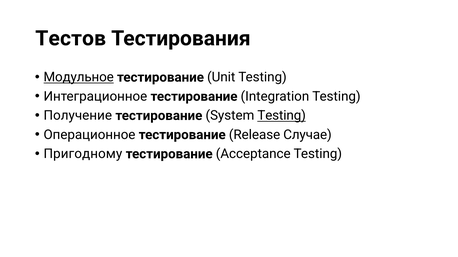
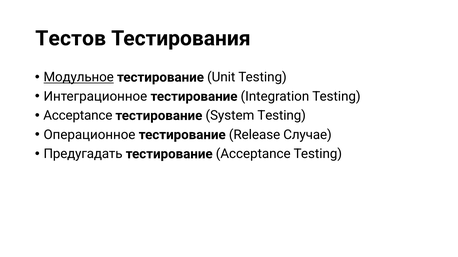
Получение: Получение -> Acceptance (78, 116)
Testing underline: present -> none (282, 116)
Пригодному: Пригодному -> Предугадать (83, 154)
